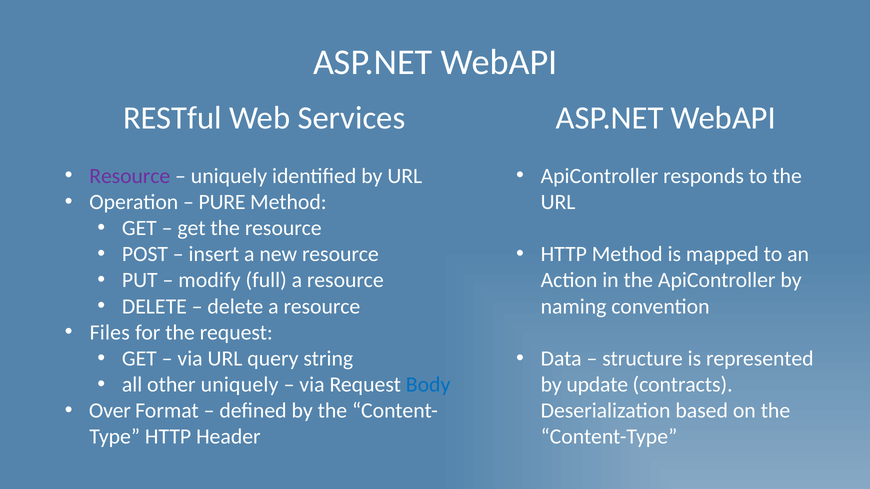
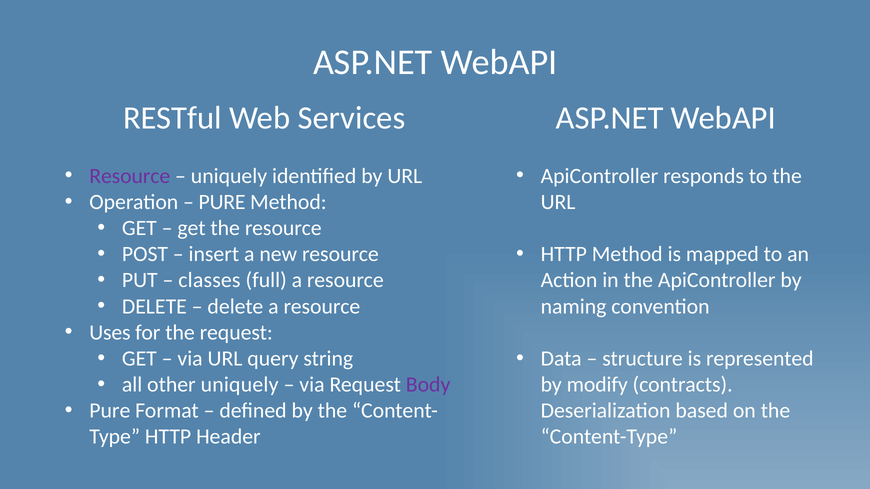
modify: modify -> classes (209, 281)
Files: Files -> Uses (110, 333)
Body colour: blue -> purple (428, 385)
update: update -> modify (597, 385)
Over: Over -> Pure (110, 411)
